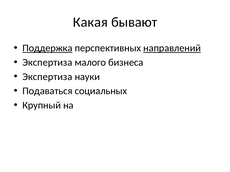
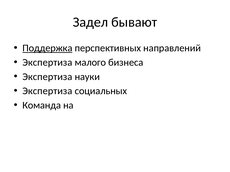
Какая: Какая -> Задел (90, 22)
направлений underline: present -> none (172, 48)
Подаваться: Подаваться -> Экспертиза (47, 91)
Крупный: Крупный -> Команда (42, 106)
